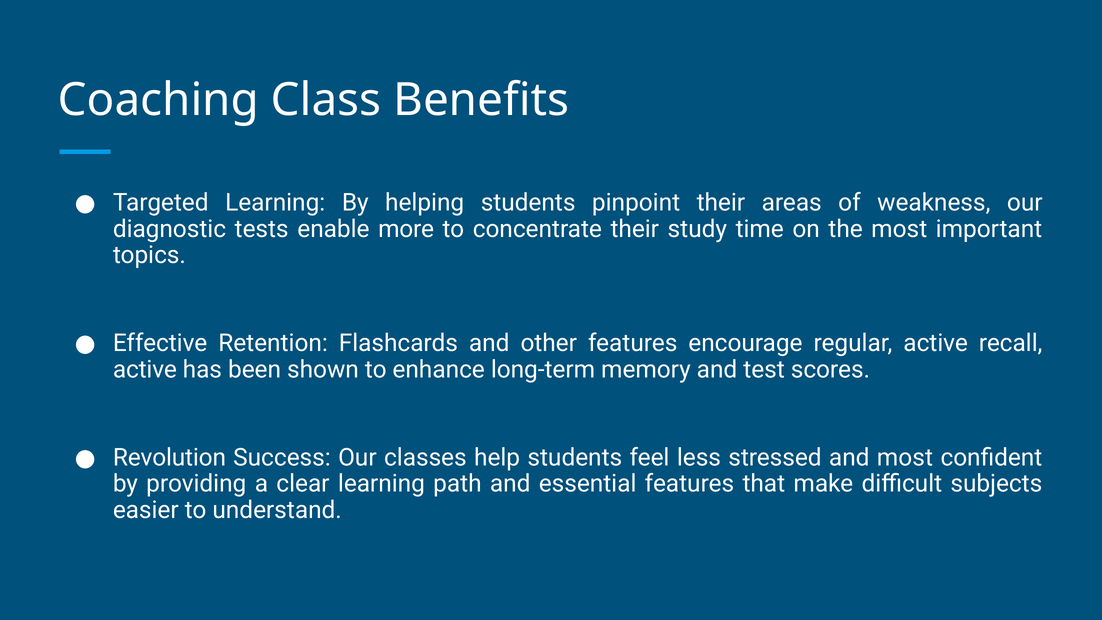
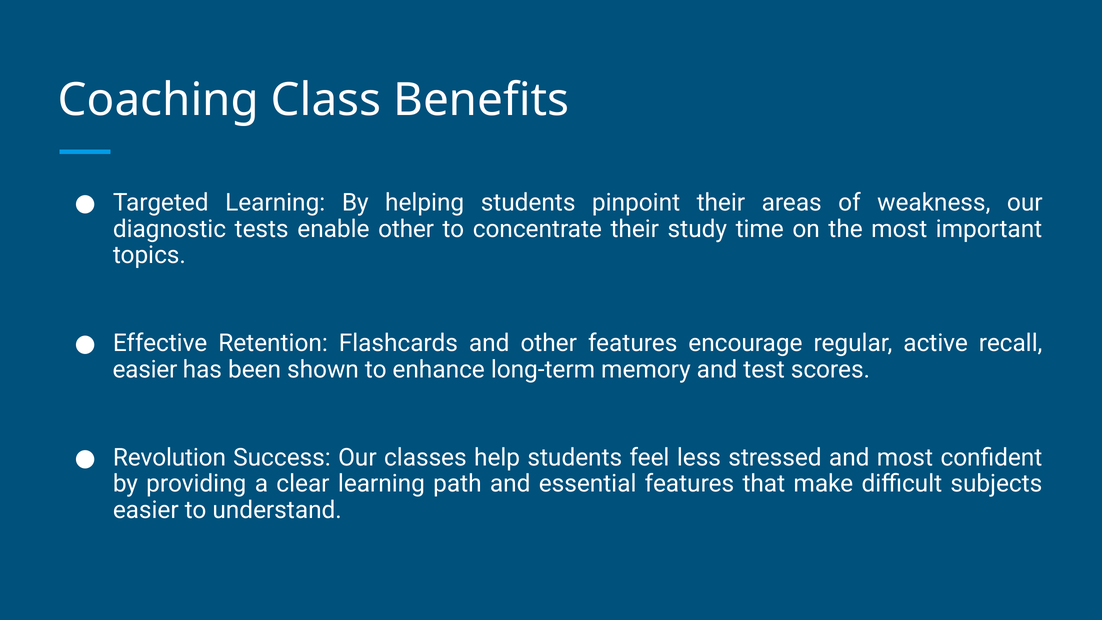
enable more: more -> other (406, 229)
active: active -> easier (145, 369)
